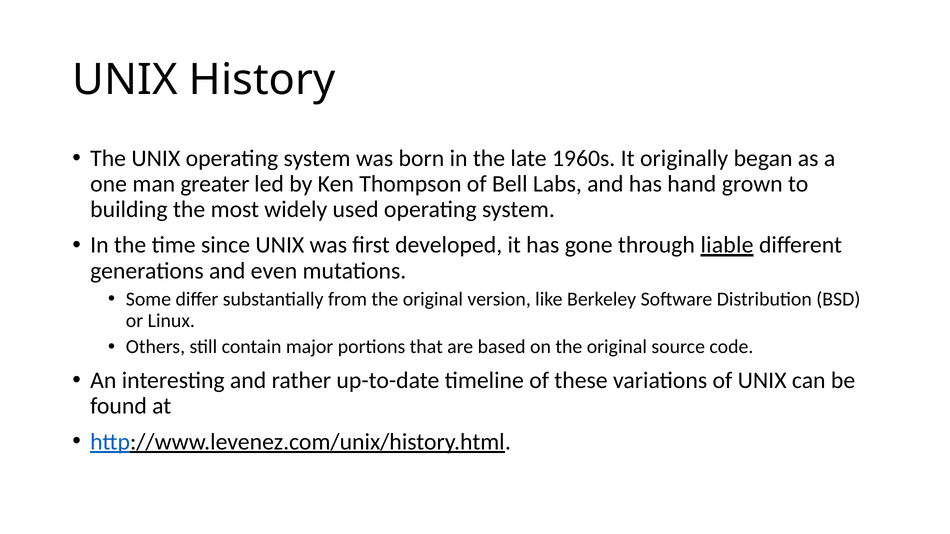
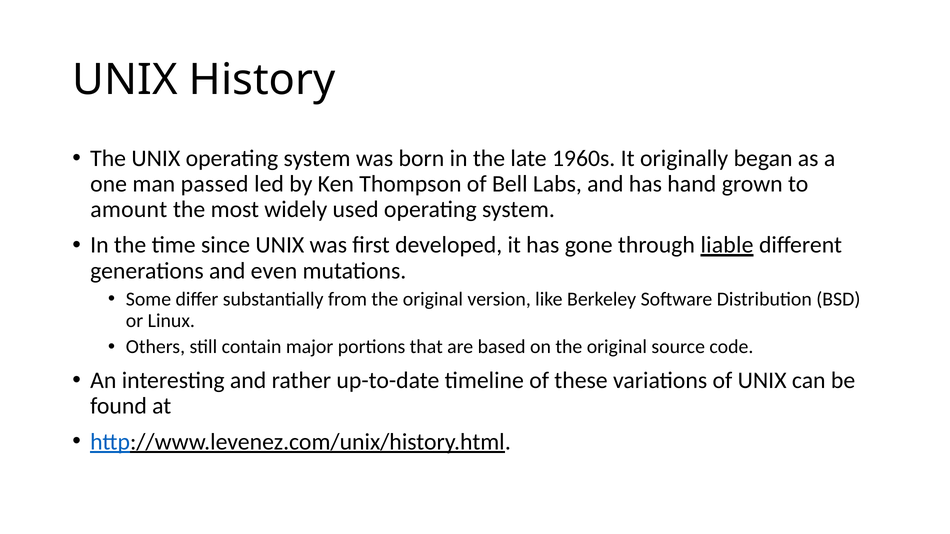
greater: greater -> passed (215, 184)
building: building -> amount (129, 210)
